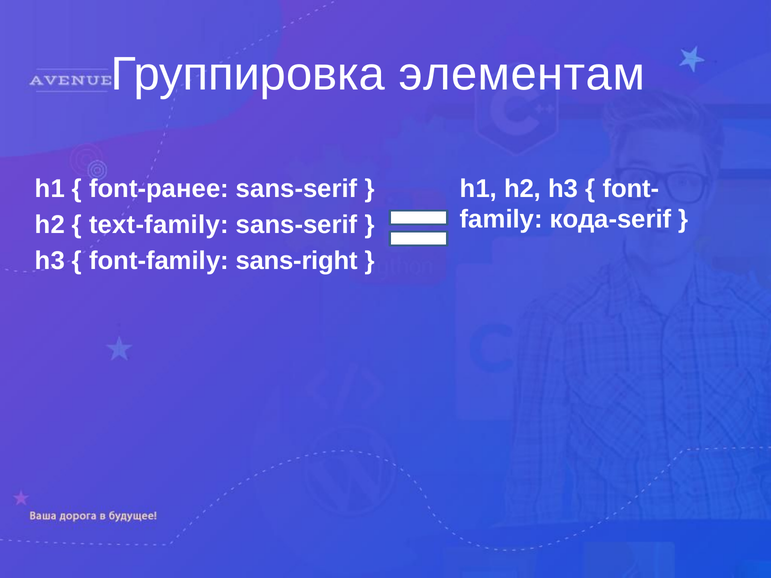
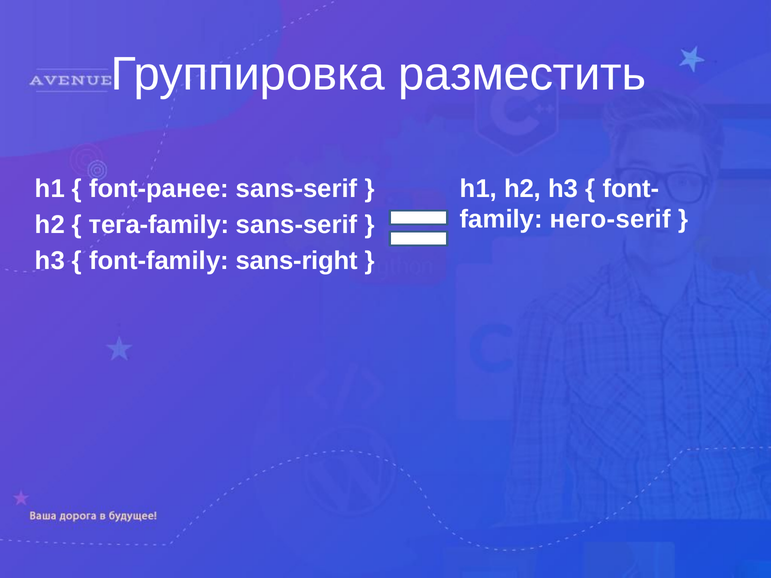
элементам: элементам -> разместить (522, 74)
кода-serif: кода-serif -> него-serif (610, 220)
text-family: text-family -> тега-family (159, 225)
